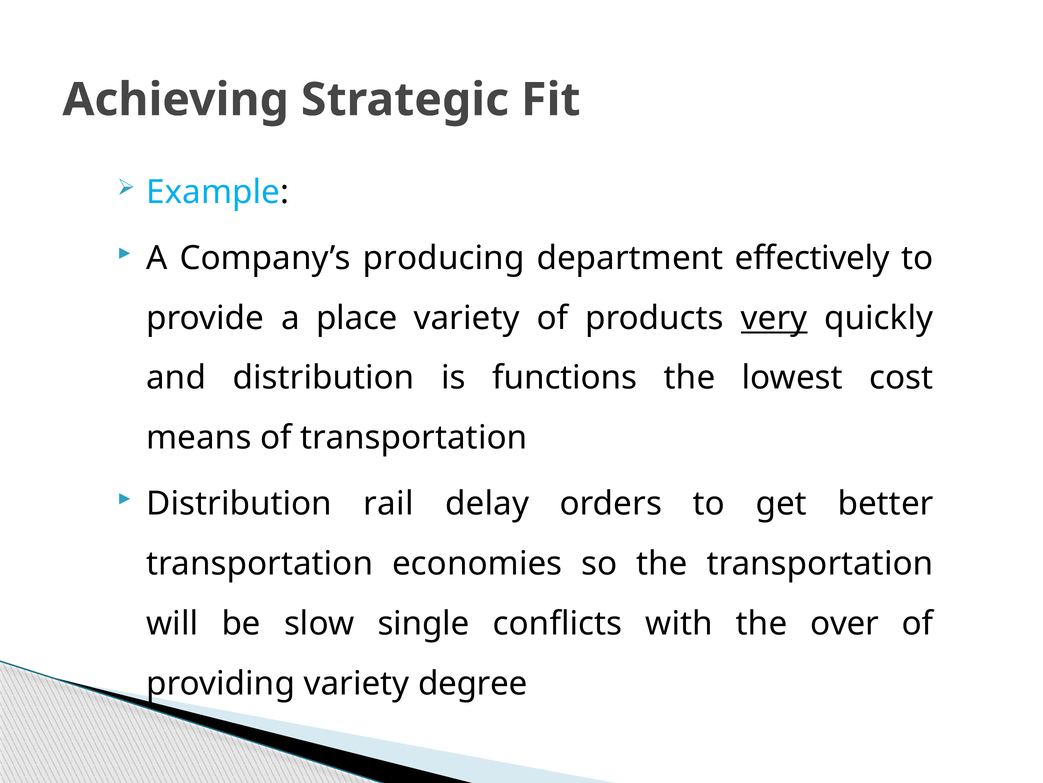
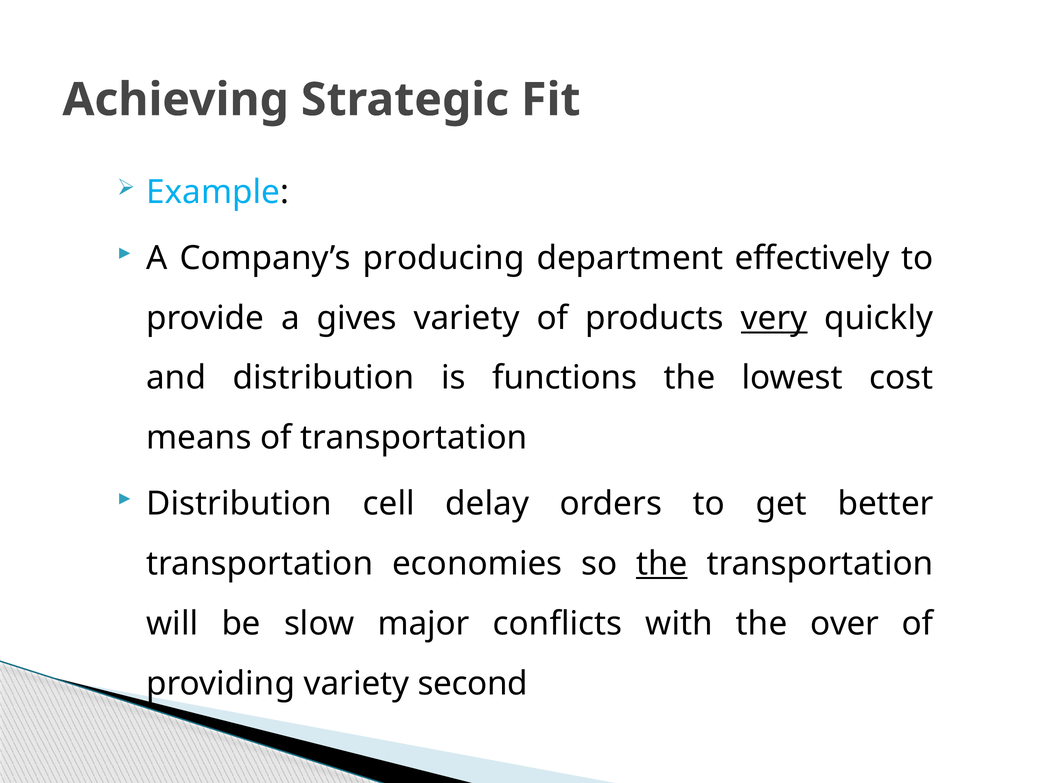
place: place -> gives (357, 318)
rail: rail -> cell (389, 503)
the underline: none -> present (662, 563)
single: single -> major (424, 623)
degree: degree -> second (473, 683)
